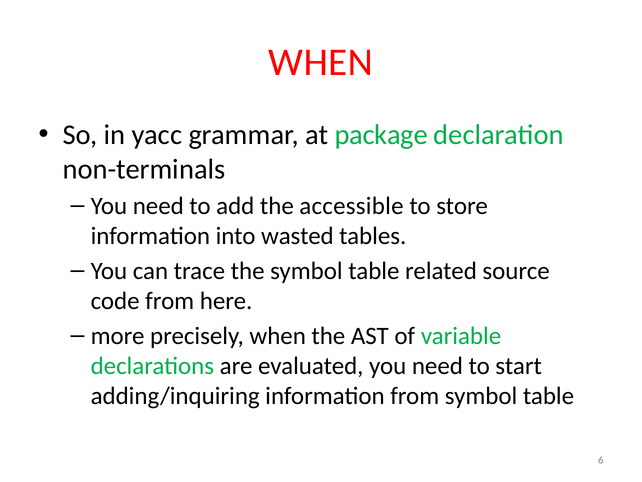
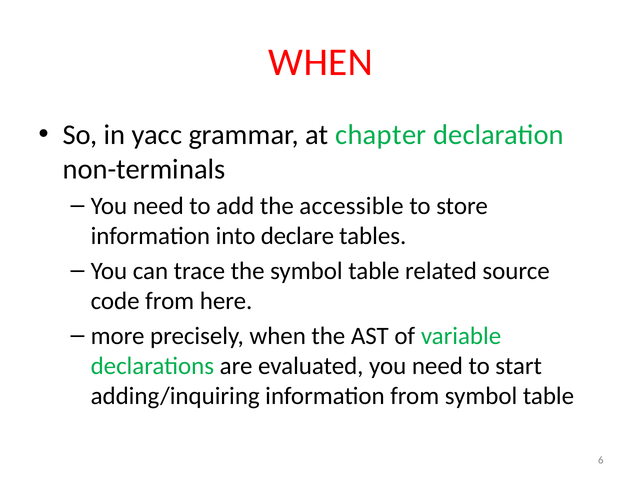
package: package -> chapter (381, 135)
wasted: wasted -> declare (297, 236)
